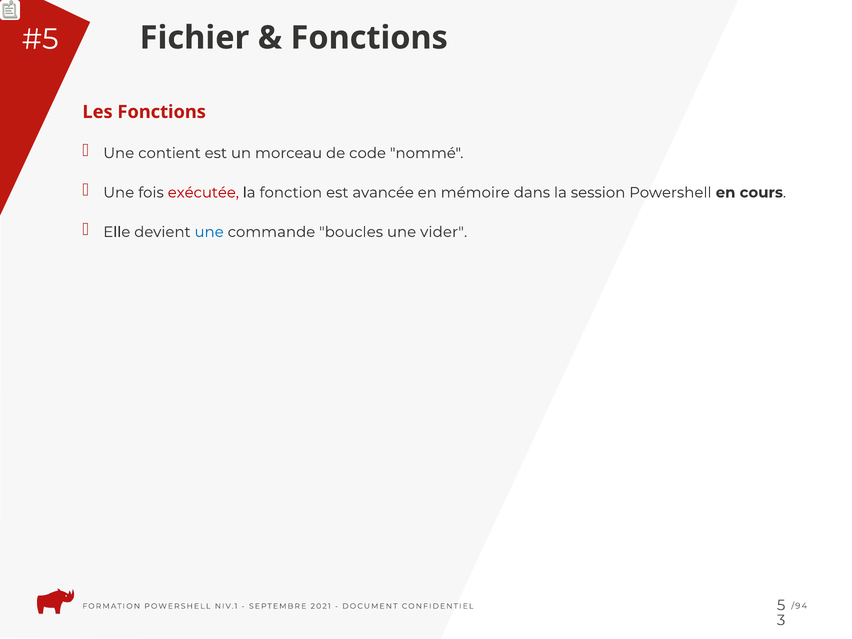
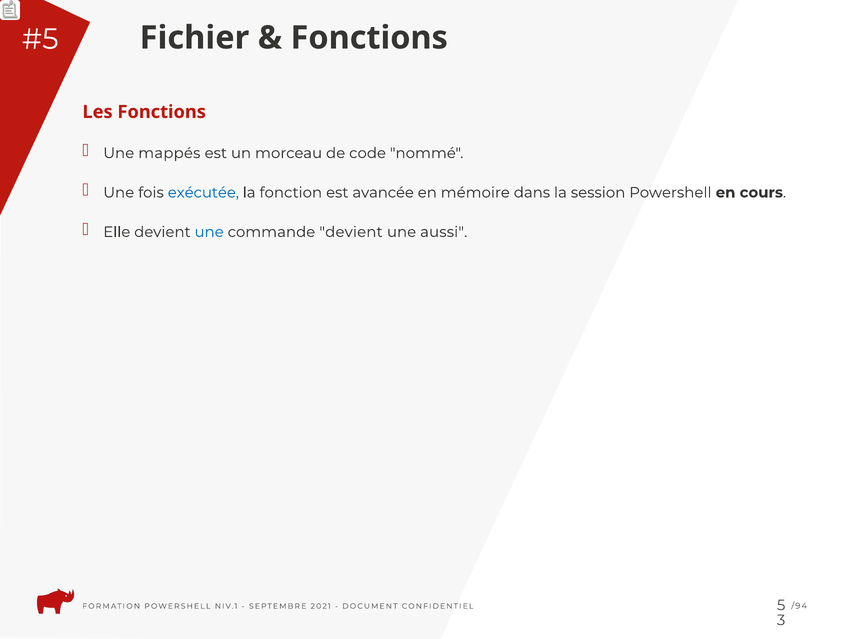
contient: contient -> mappés (169, 153)
exécutée colour: red -> blue (203, 193)
commande boucles: boucles -> devient (351, 232)
vider: vider -> aussi (444, 232)
